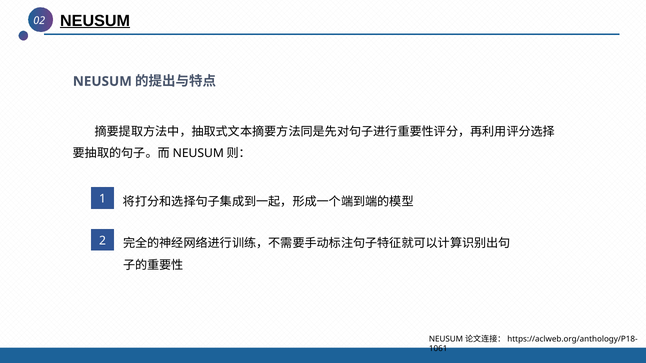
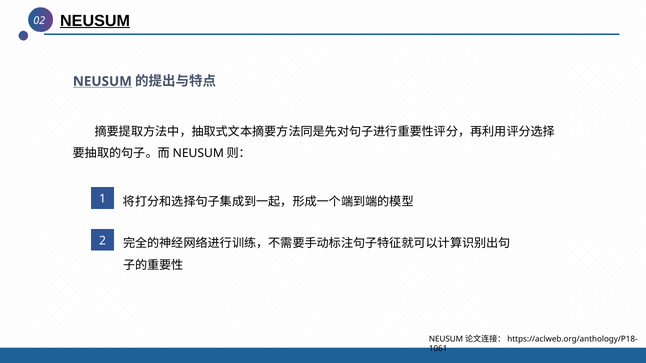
NEUSUM underline: none -> present (102, 81)
